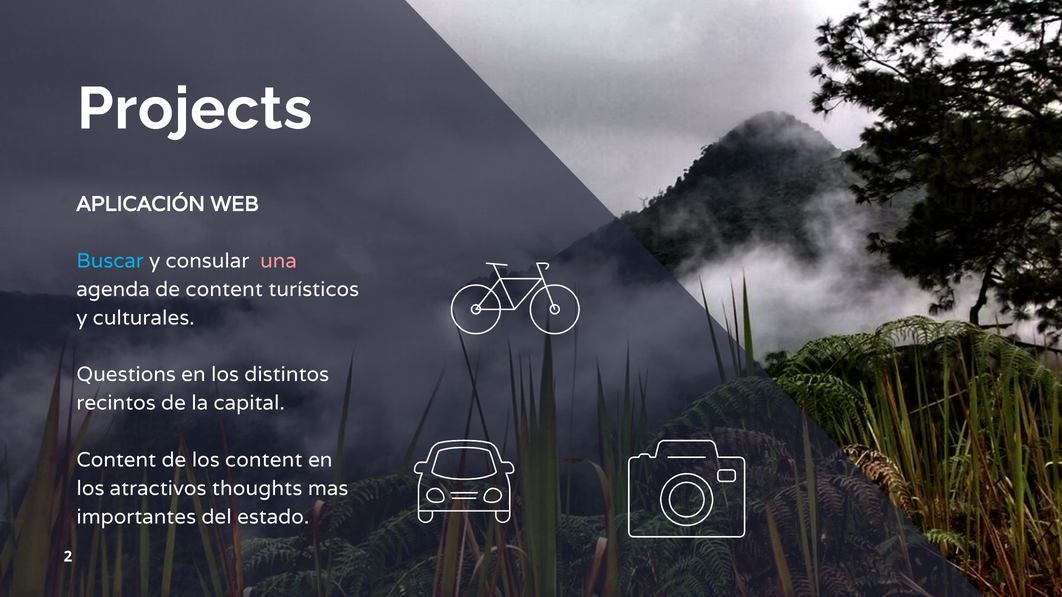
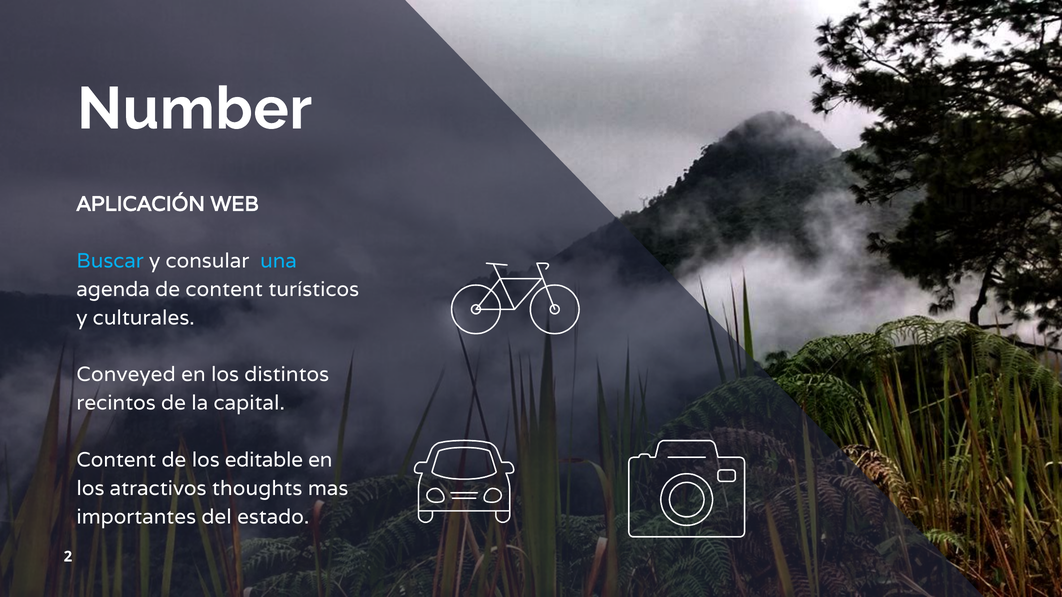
Projects: Projects -> Number (195, 109)
una colour: pink -> light blue (279, 261)
Questions: Questions -> Conveyed (126, 375)
los content: content -> editable (264, 460)
